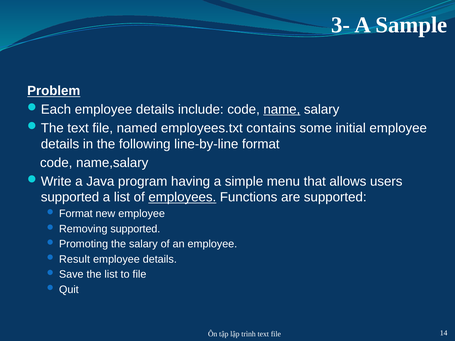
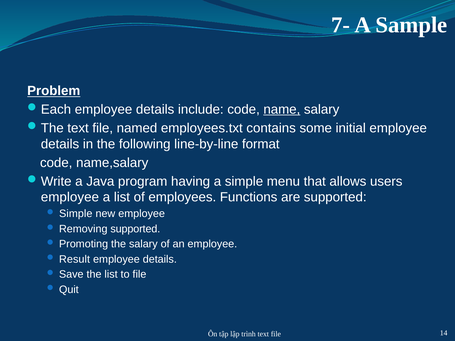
3-: 3- -> 7- (341, 25)
supported: supported -> employee (70, 197)
employees underline: present -> none (182, 197)
Format: Format -> Simple (76, 214)
